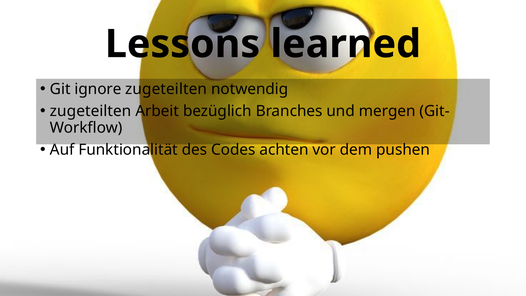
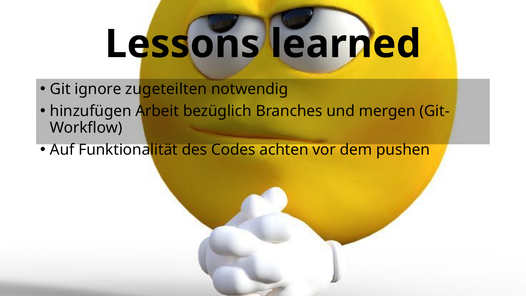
zugeteilten: zugeteilten -> hinzufügen (91, 111)
